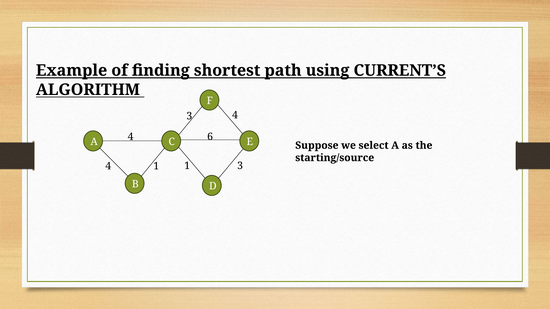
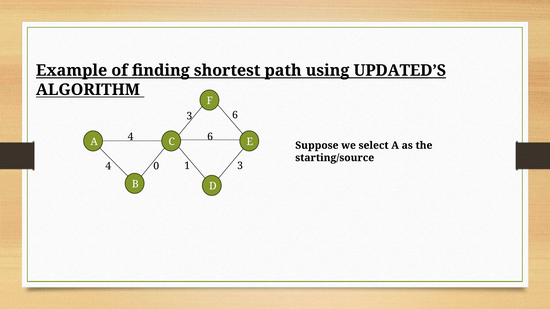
CURRENT’S: CURRENT’S -> UPDATED’S (400, 71)
4: 4 -> 6 (235, 115)
4 1: 1 -> 0 (156, 166)
